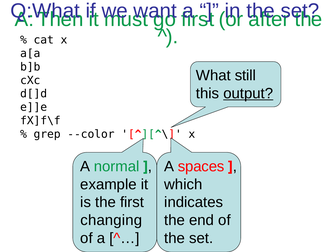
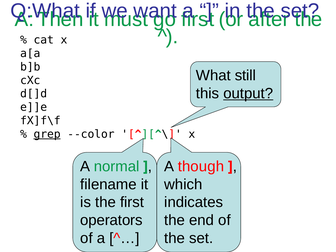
grep underline: none -> present (47, 134)
spaces: spaces -> though (201, 166)
example: example -> filename (108, 184)
changing: changing -> operators (111, 220)
